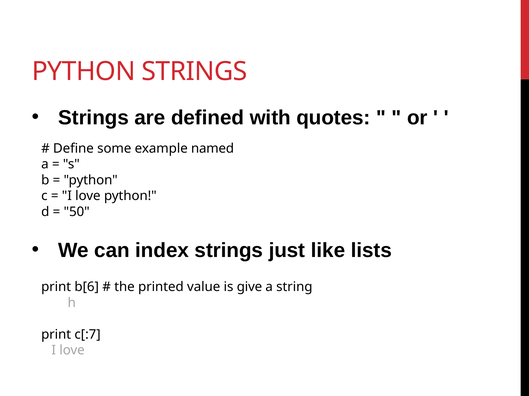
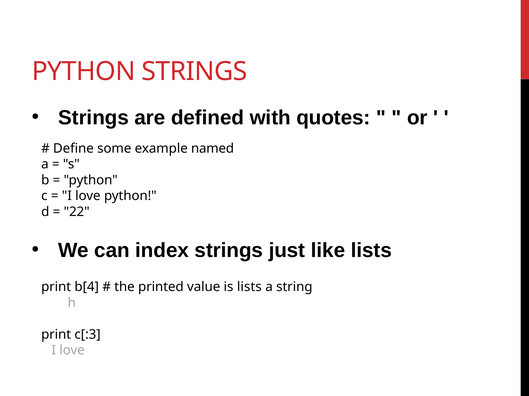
50: 50 -> 22 (77, 212)
b[6: b[6 -> b[4 (87, 287)
is give: give -> lists (249, 287)
c[:7: c[:7 -> c[:3 (88, 335)
